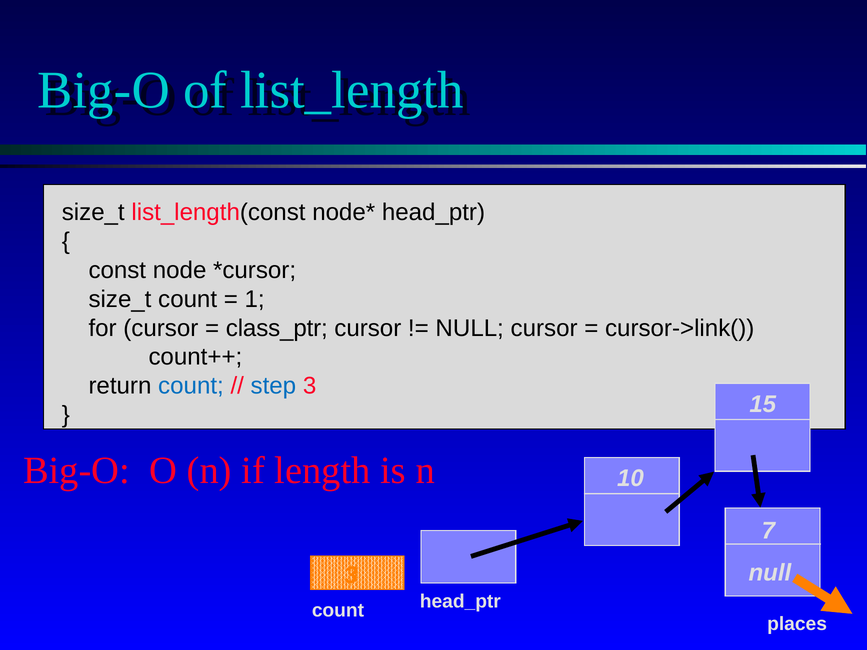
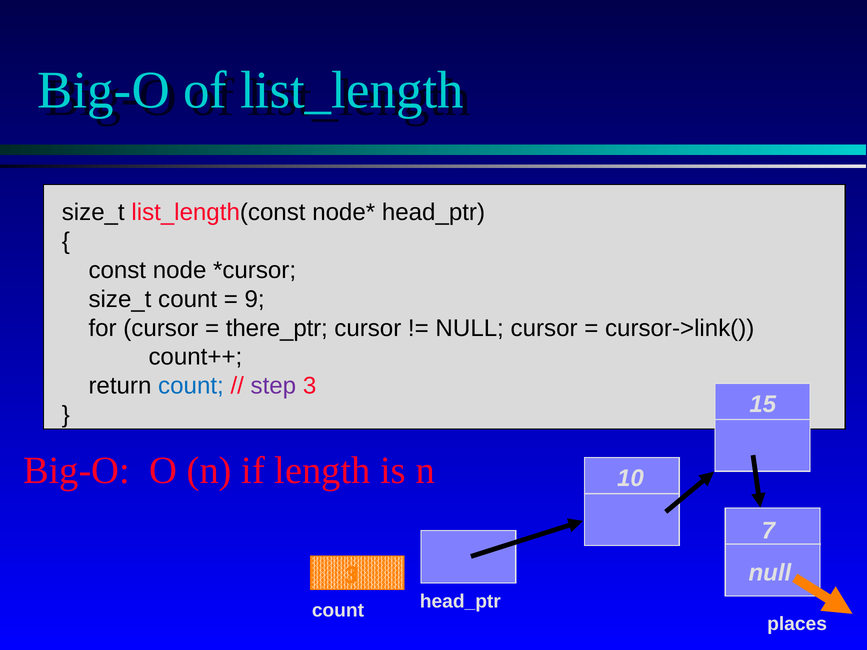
1: 1 -> 9 (255, 299)
class_ptr: class_ptr -> there_ptr (277, 328)
step colour: blue -> purple (273, 386)
